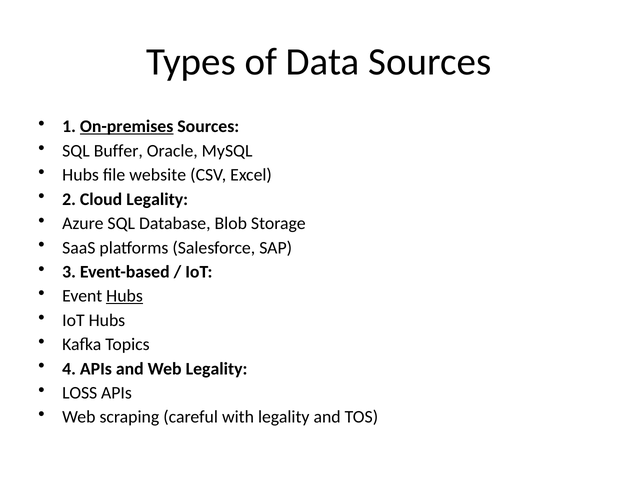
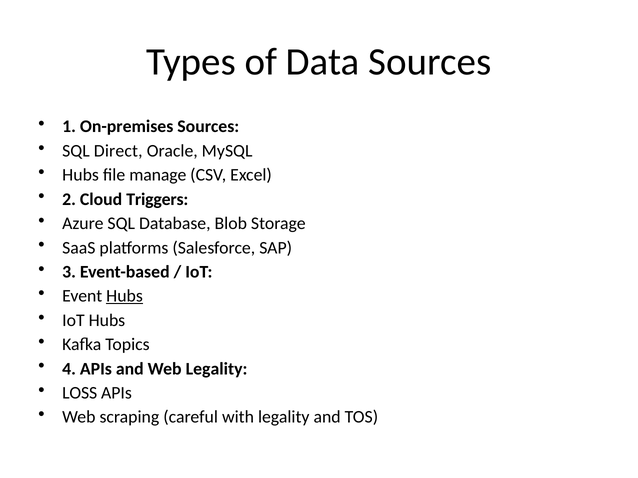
On-premises underline: present -> none (127, 127)
Buffer: Buffer -> Direct (118, 151)
website: website -> manage (158, 175)
Cloud Legality: Legality -> Triggers (157, 199)
